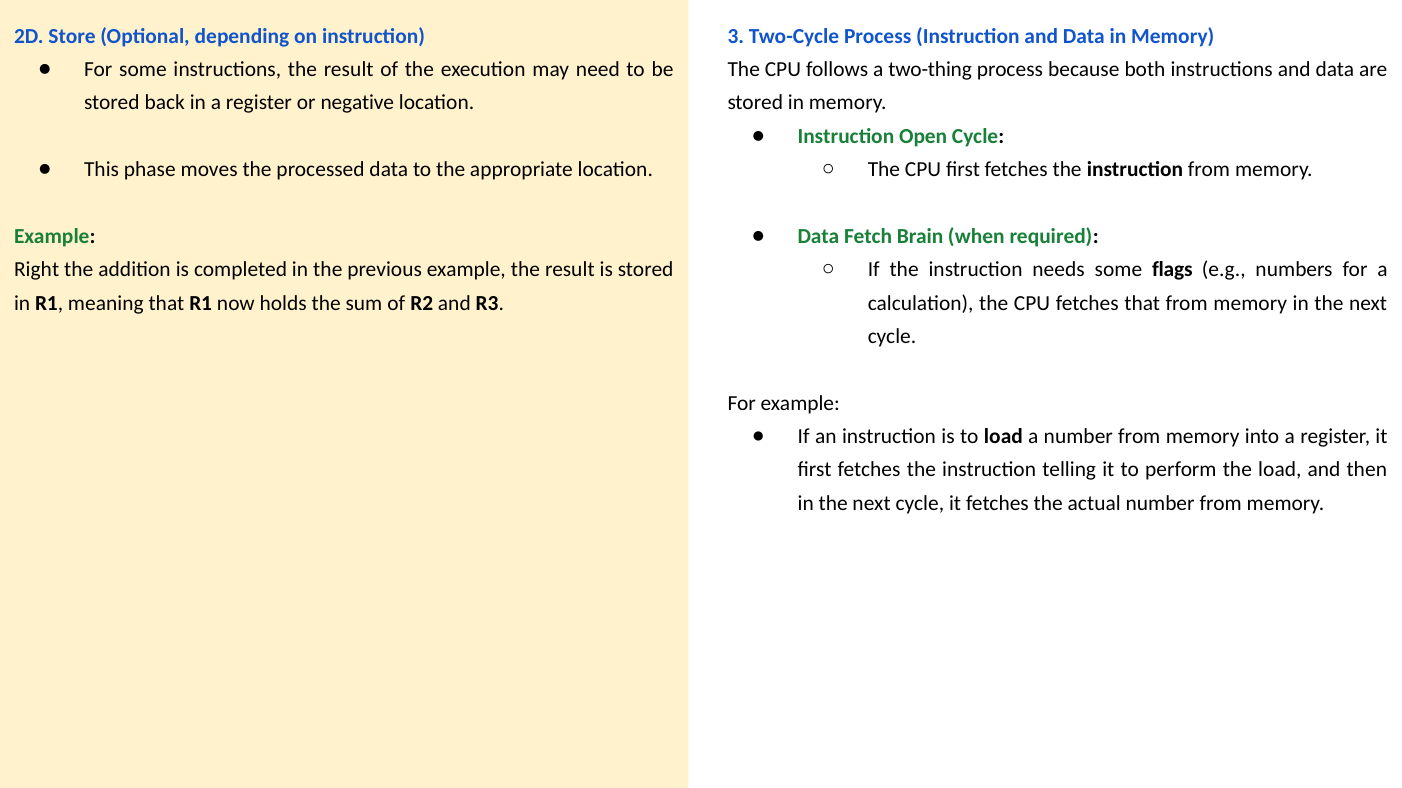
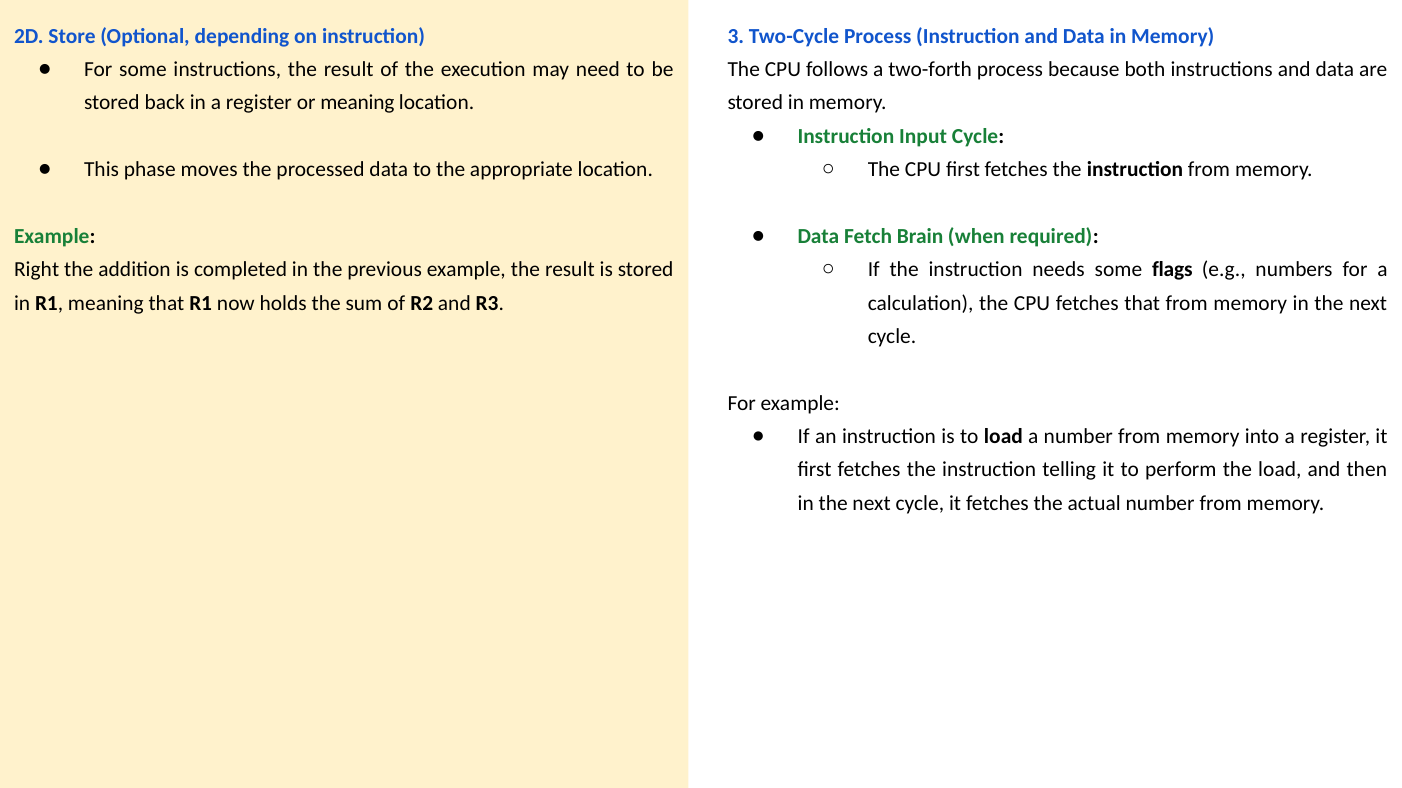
two-thing: two-thing -> two-forth (930, 69)
or negative: negative -> meaning (357, 103)
Open: Open -> Input (923, 136)
